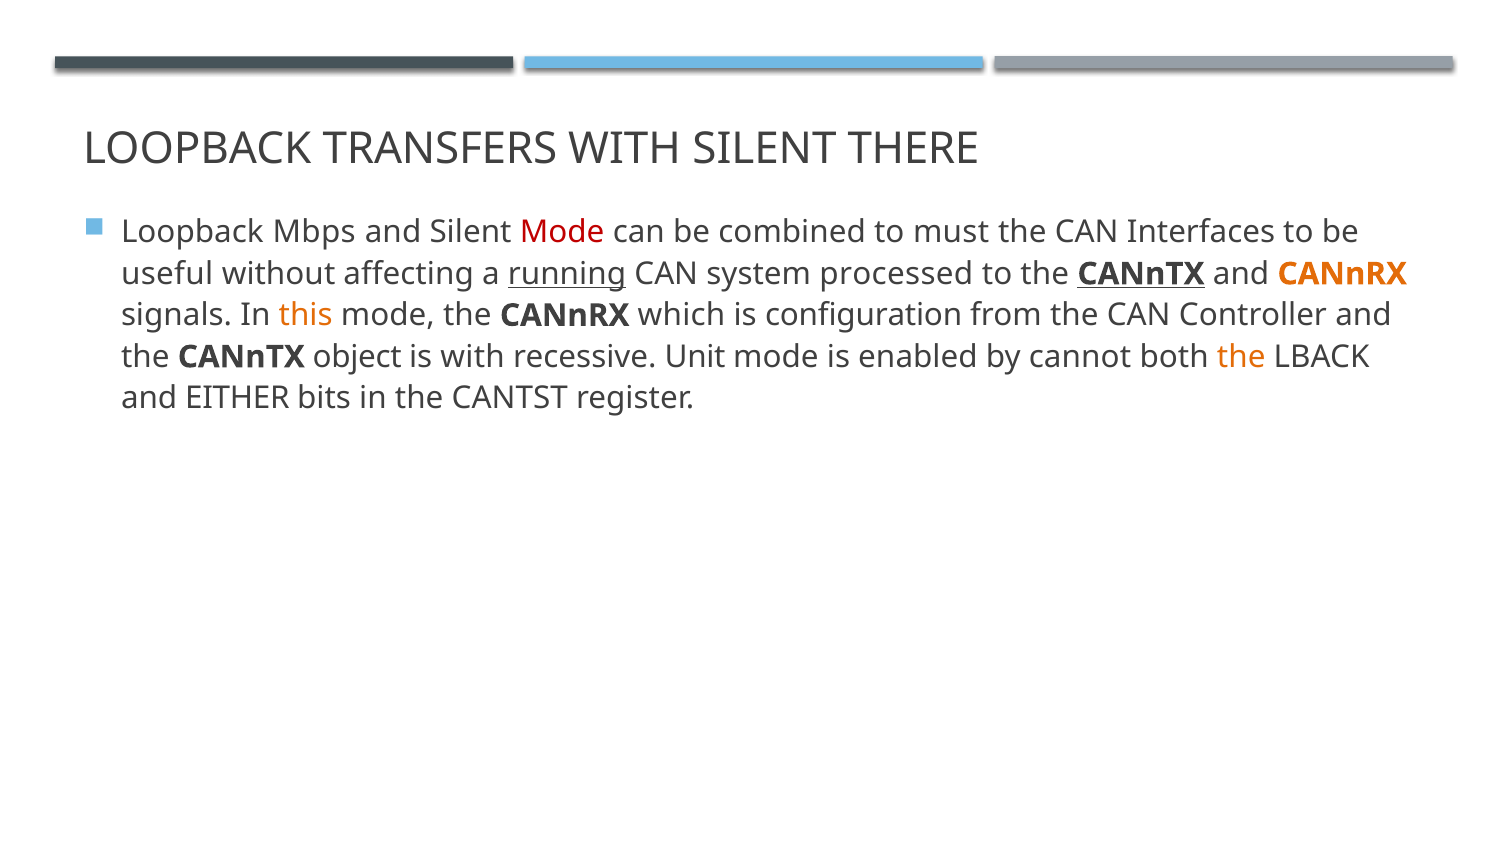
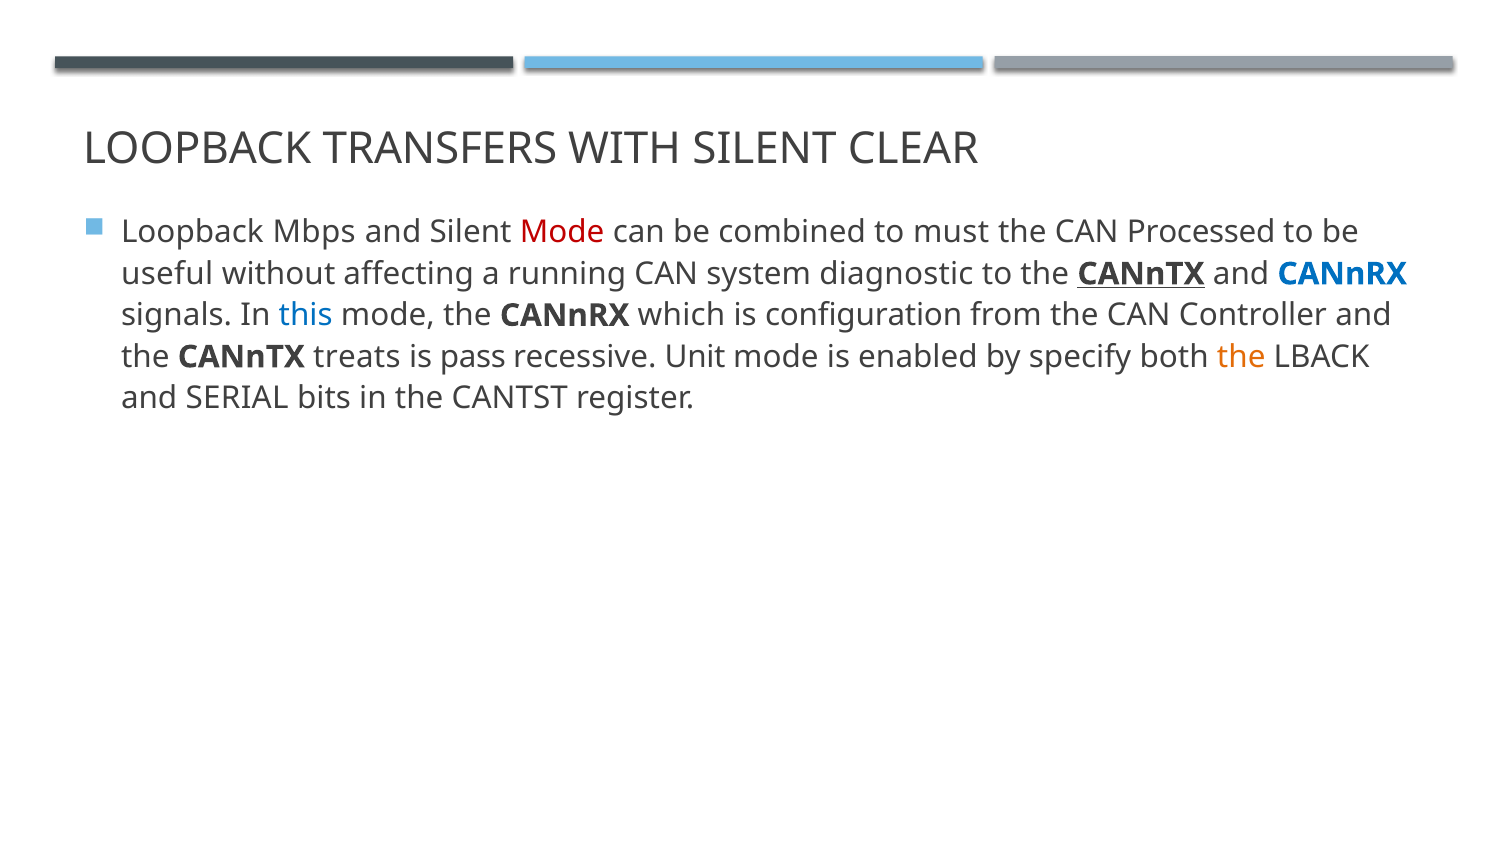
THERE: THERE -> CLEAR (913, 149)
Interfaces: Interfaces -> Processed (1201, 233)
running underline: present -> none (567, 274)
processed: processed -> diagnostic (896, 274)
CANnRX colour: orange -> blue (1342, 274)
this colour: orange -> blue (306, 316)
object: object -> treats (357, 357)
is with: with -> pass (473, 357)
cannot: cannot -> specify (1080, 357)
EITHER: EITHER -> SERIAL (237, 399)
